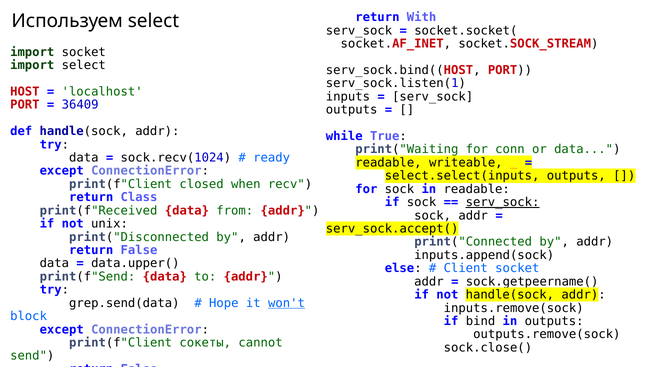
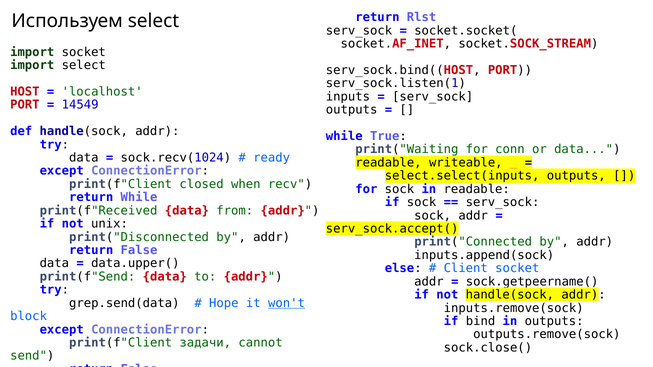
With: With -> Rlst (422, 17)
36409: 36409 -> 14549 (80, 105)
return Class: Class -> While (139, 198)
serv_sock underline: present -> none (503, 202)
сокеты: сокеты -> задачи (205, 343)
